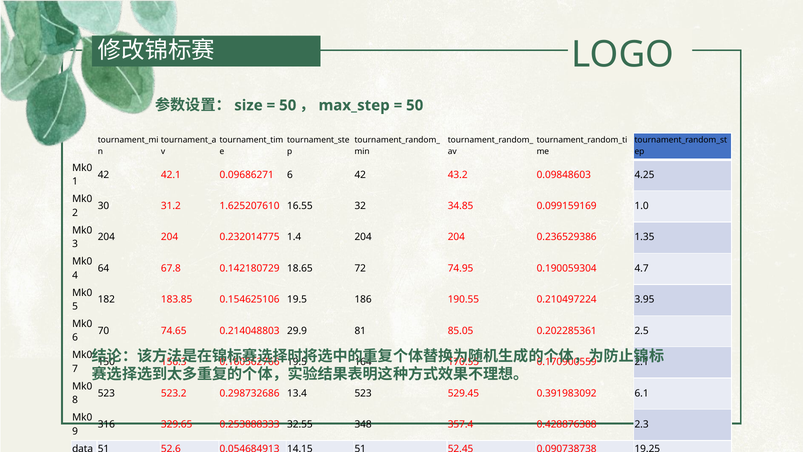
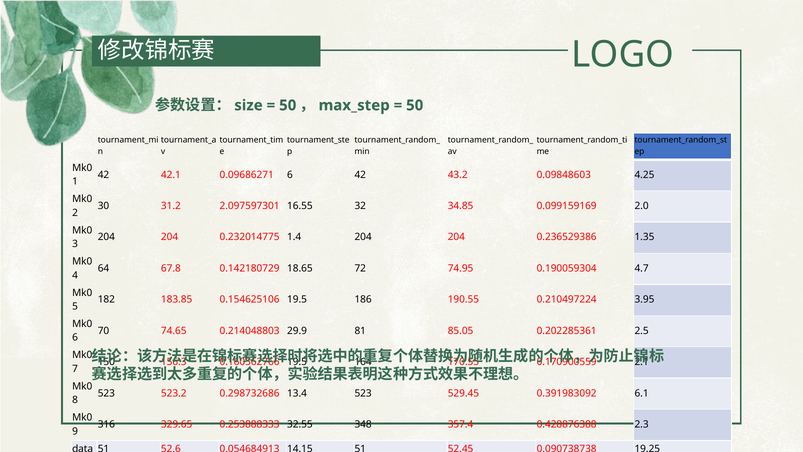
1.625207610: 1.625207610 -> 2.097597301 (250, 206)
1.0: 1.0 -> 2.0 (642, 206)
